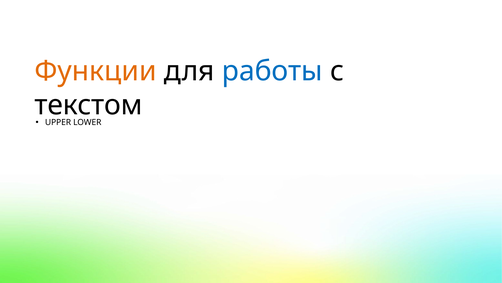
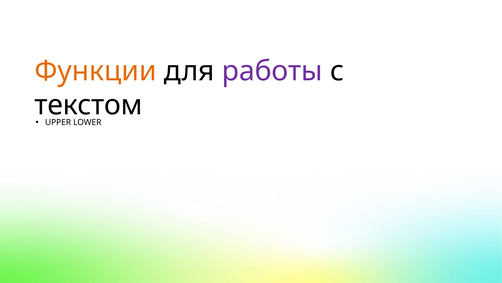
работы colour: blue -> purple (272, 71)
